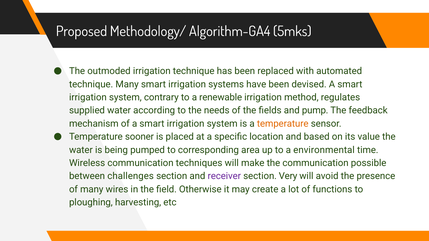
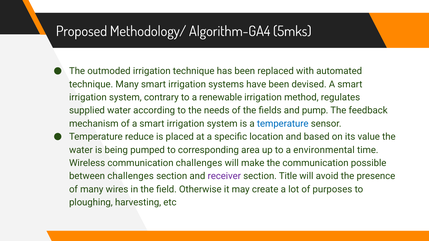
temperature colour: orange -> blue (283, 124)
sooner: sooner -> reduce (139, 137)
communication techniques: techniques -> challenges (199, 163)
Very: Very -> Title (288, 176)
functions: functions -> purposes (332, 190)
